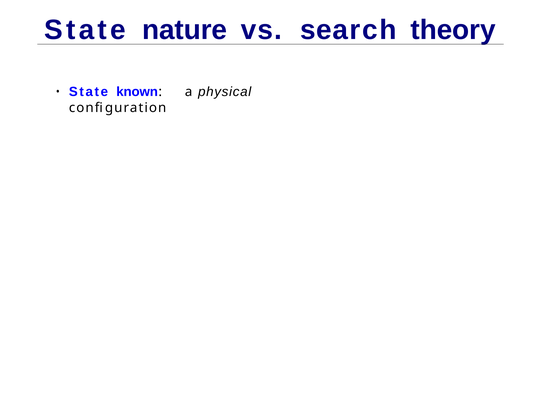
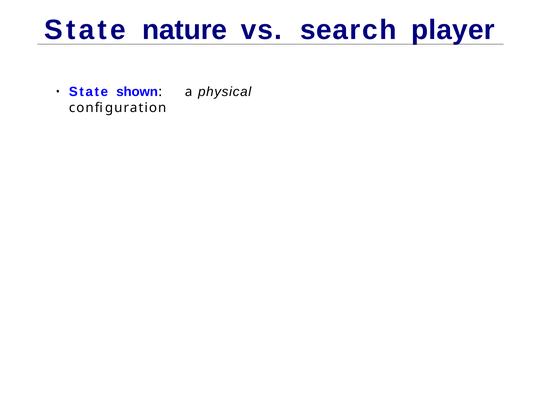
theory: theory -> player (453, 30)
known: known -> shown (137, 92)
